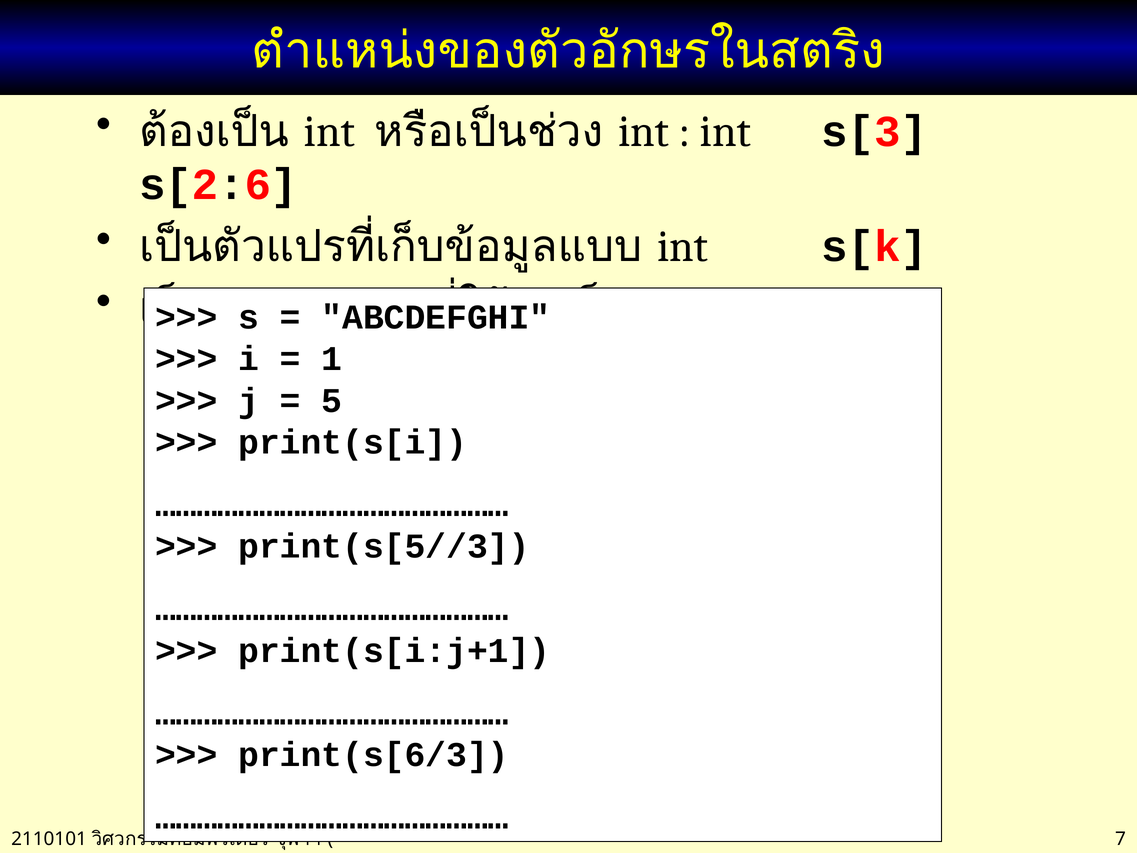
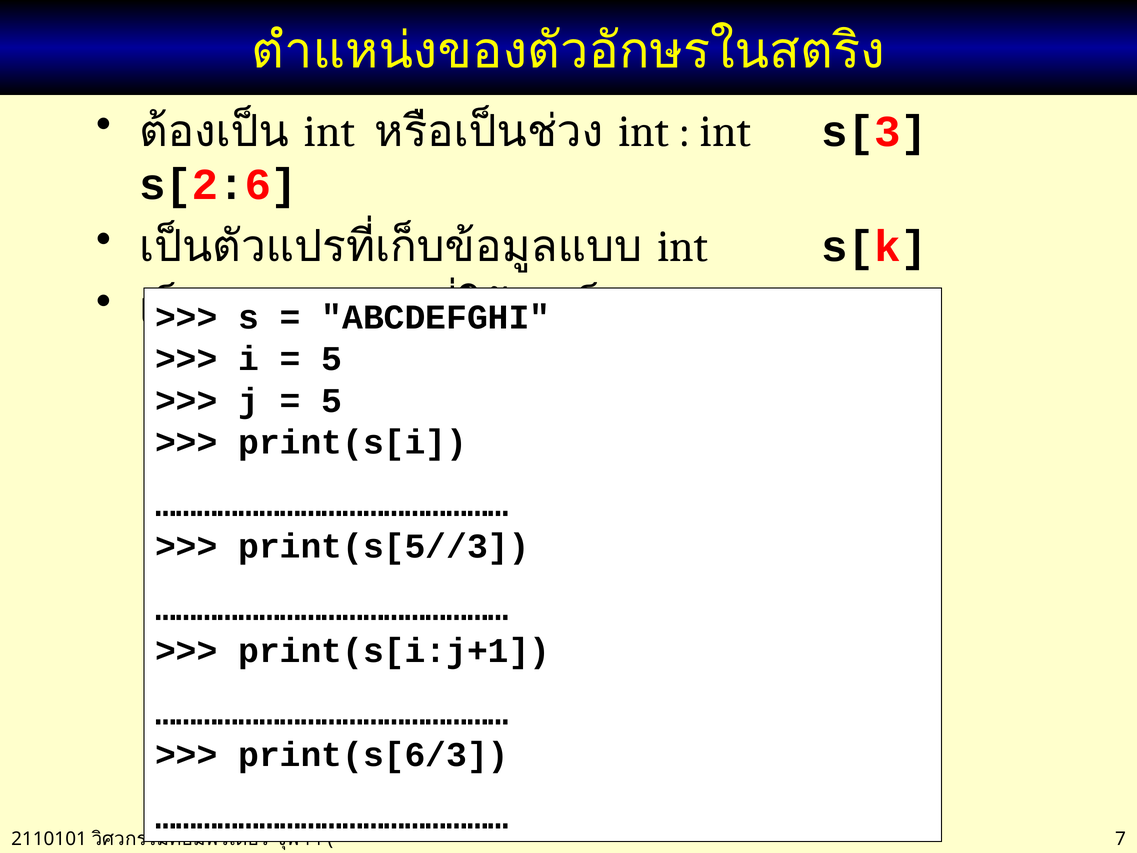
1: 1 -> 5 (332, 359)
